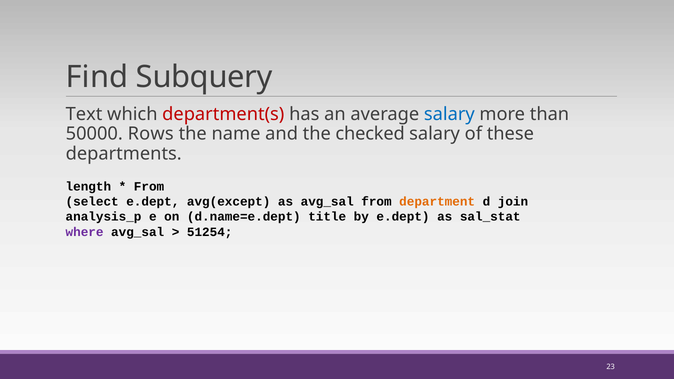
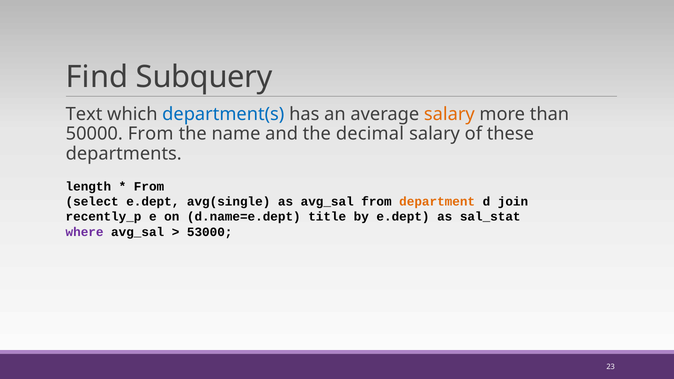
department(s colour: red -> blue (223, 114)
salary colour: blue -> orange (449, 114)
50000 Rows: Rows -> From (151, 134)
checked: checked -> decimal (370, 134)
avg(except: avg(except -> avg(single (229, 202)
analysis_p: analysis_p -> recently_p (104, 217)
51254: 51254 -> 53000 (210, 232)
